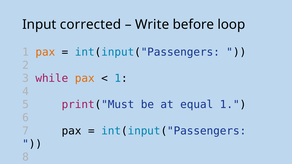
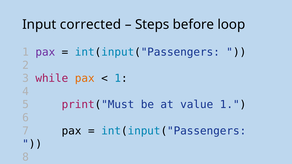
Write: Write -> Steps (152, 25)
pax colour: orange -> purple (45, 52)
equal: equal -> value (197, 105)
